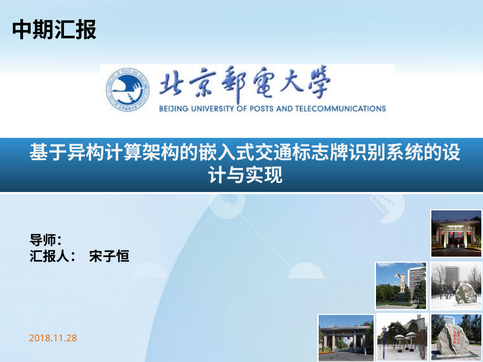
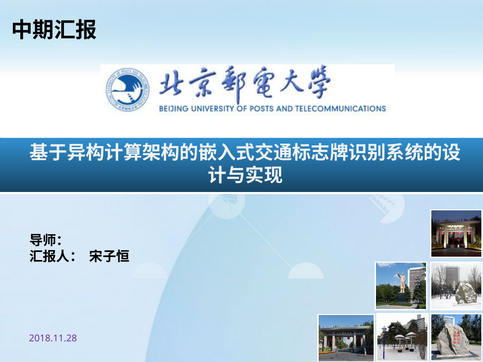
2018.11.28 colour: orange -> purple (53, 339)
